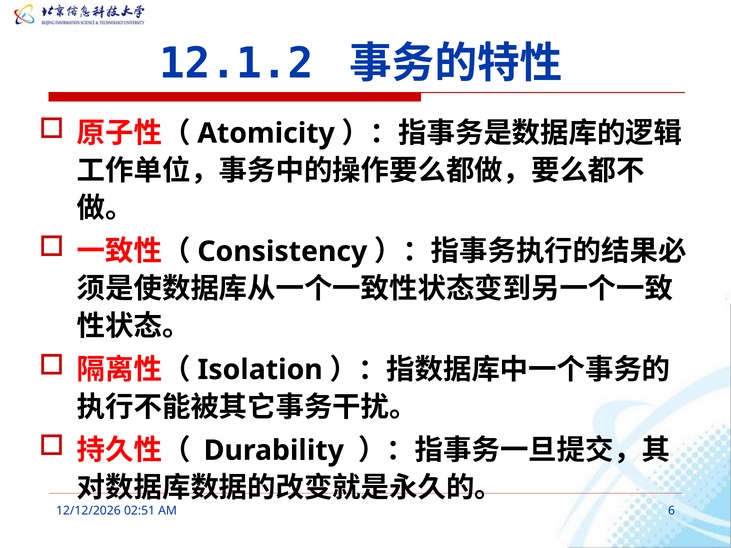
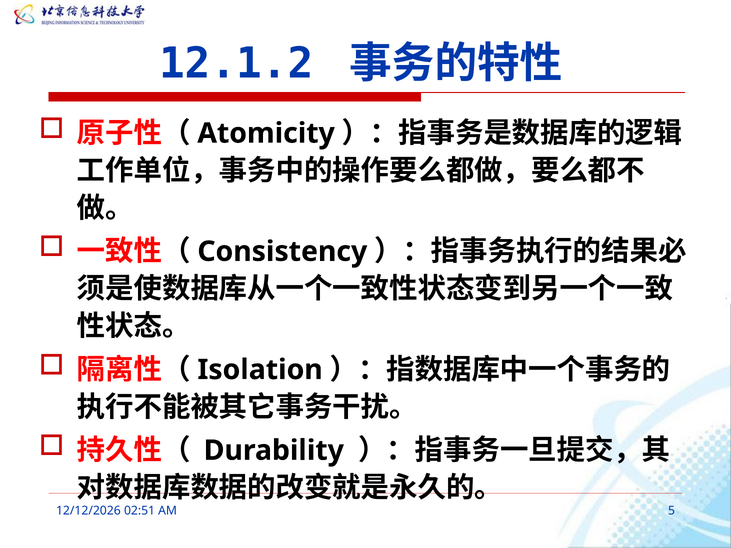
6: 6 -> 5 (671, 511)
